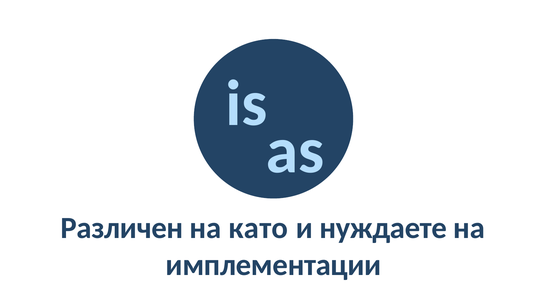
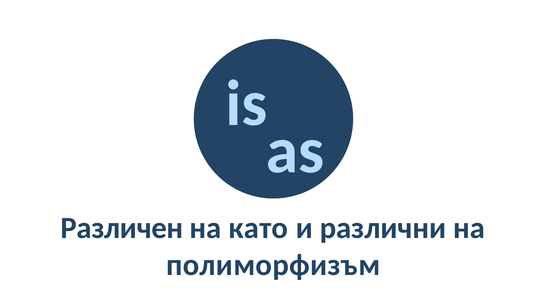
нуждаете: нуждаете -> различни (383, 228)
имплементации: имплементации -> полиморфизъм (273, 265)
